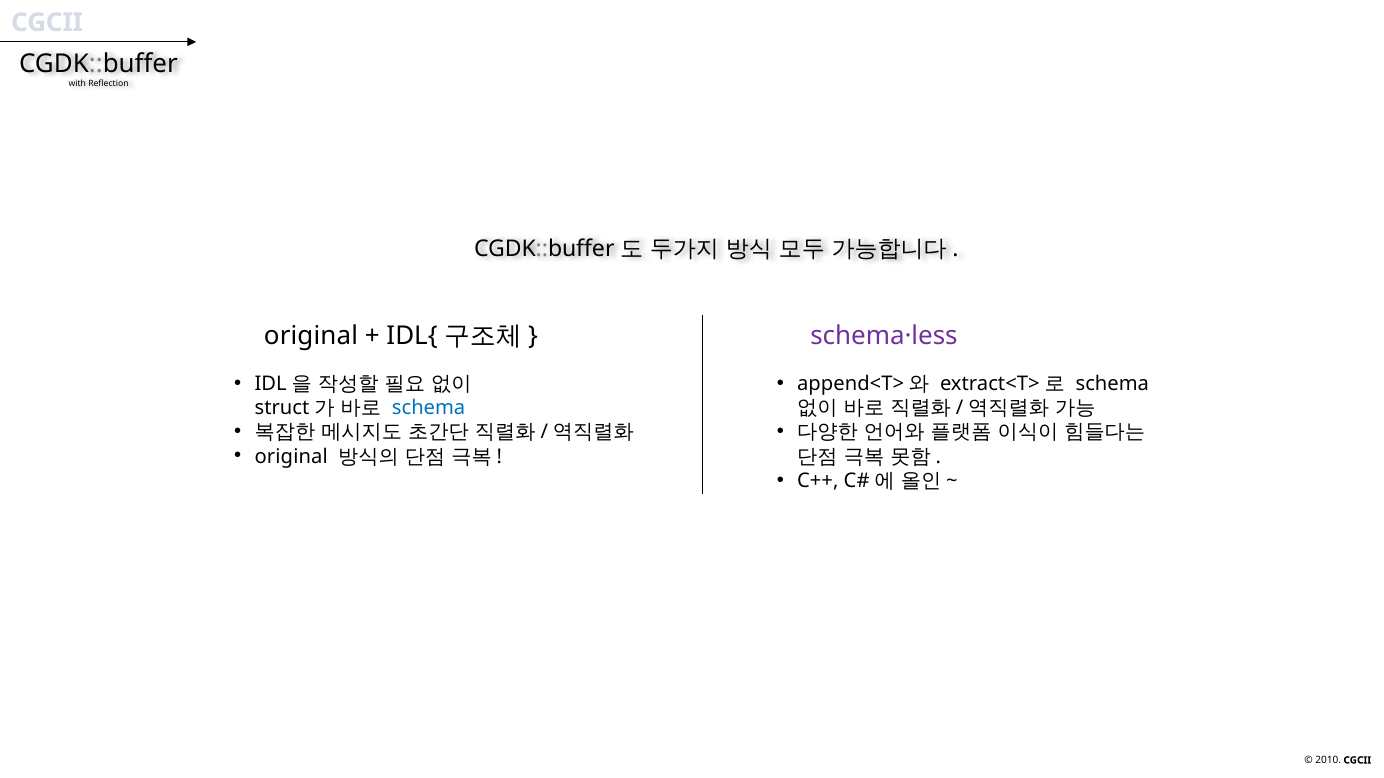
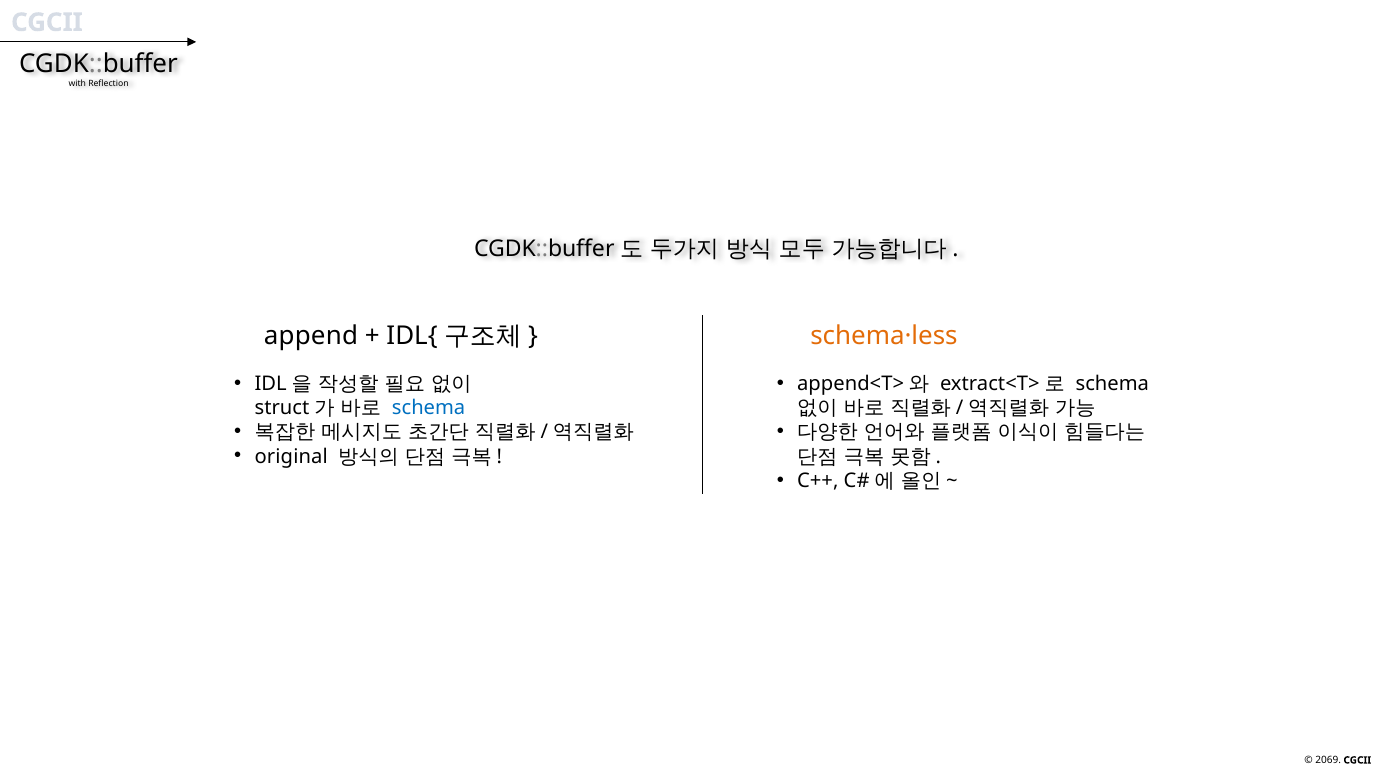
original: original -> append (311, 336)
schema·less colour: purple -> orange (884, 336)
2010: 2010 -> 2069 (1328, 761)
